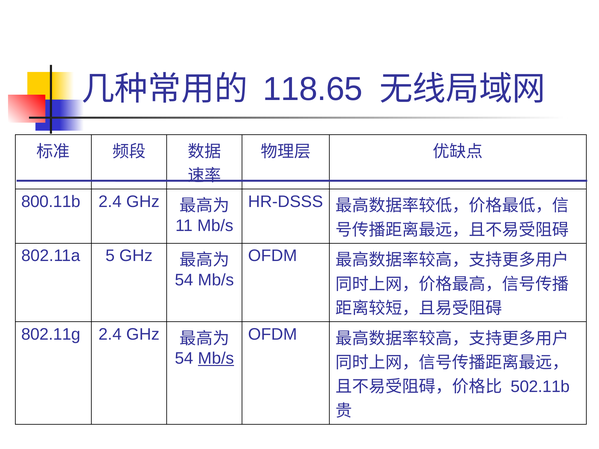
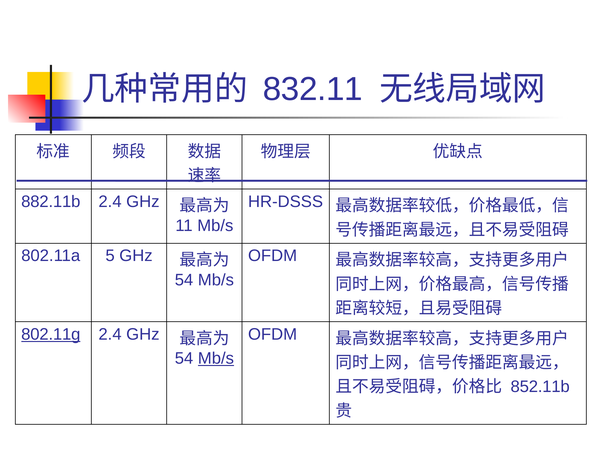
118.65: 118.65 -> 832.11 (313, 89)
800.11b: 800.11b -> 882.11b (51, 202)
802.11g underline: none -> present (51, 334)
502.11b: 502.11b -> 852.11b (540, 387)
